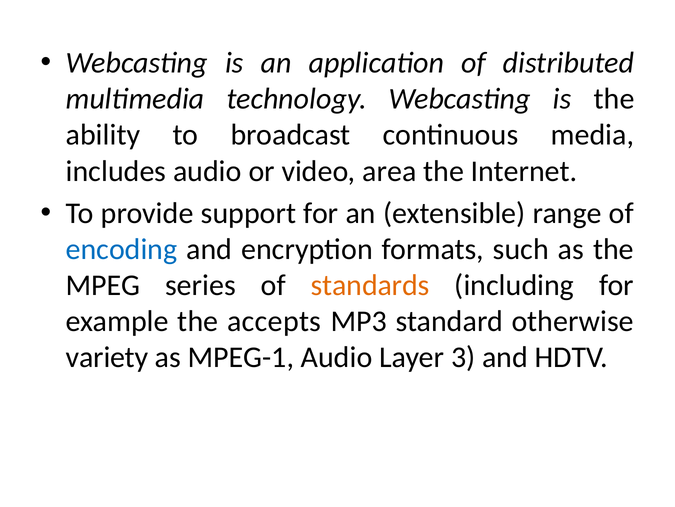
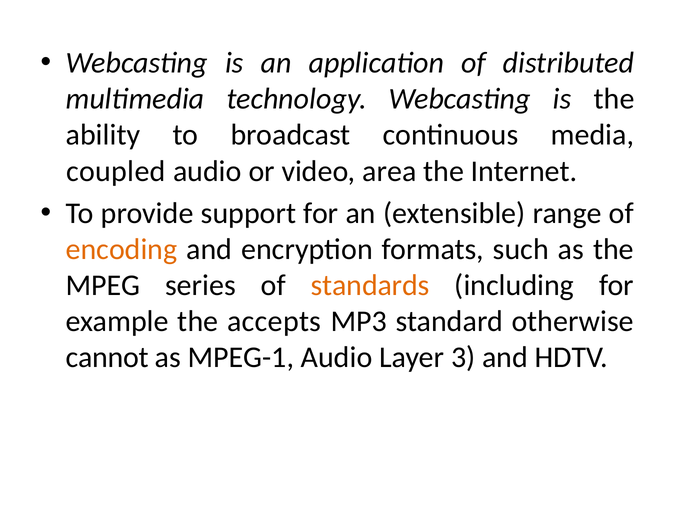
includes: includes -> coupled (116, 171)
encoding colour: blue -> orange (122, 249)
variety: variety -> cannot (107, 357)
